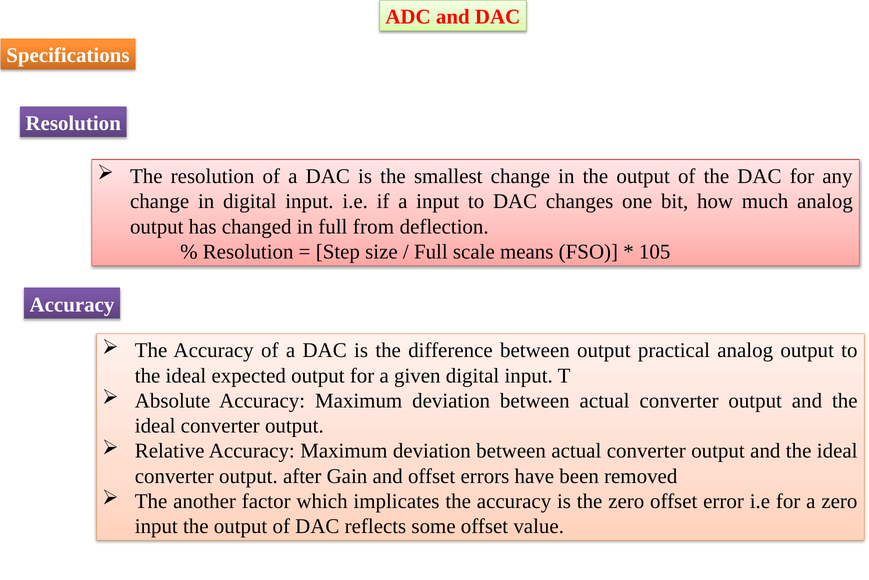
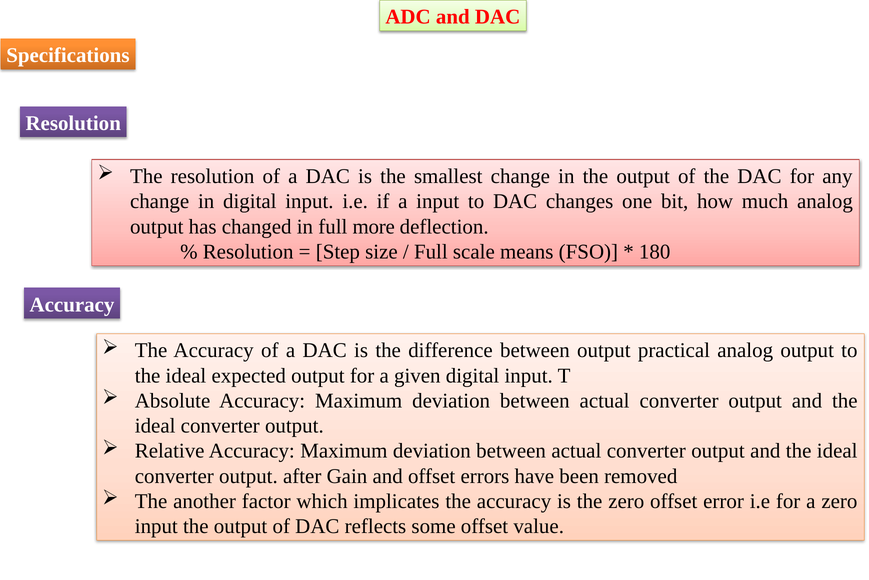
from: from -> more (374, 226)
105: 105 -> 180 (655, 251)
